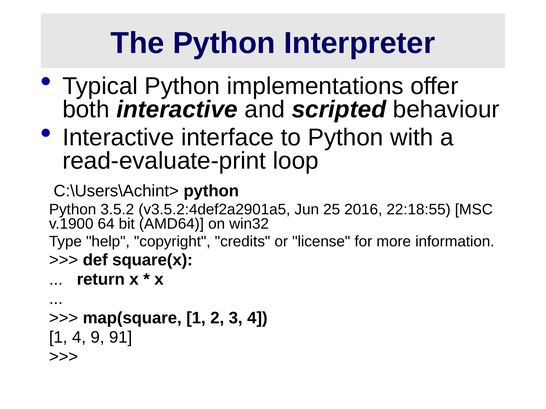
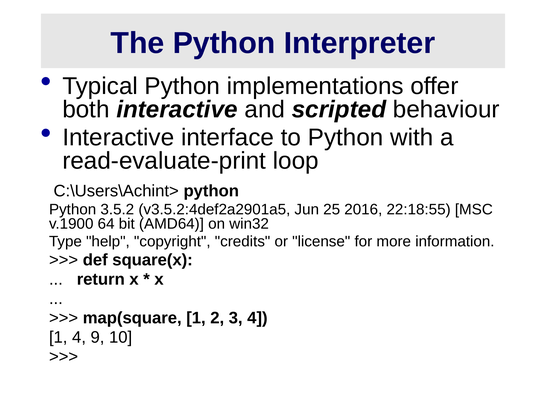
91: 91 -> 10 (121, 338)
